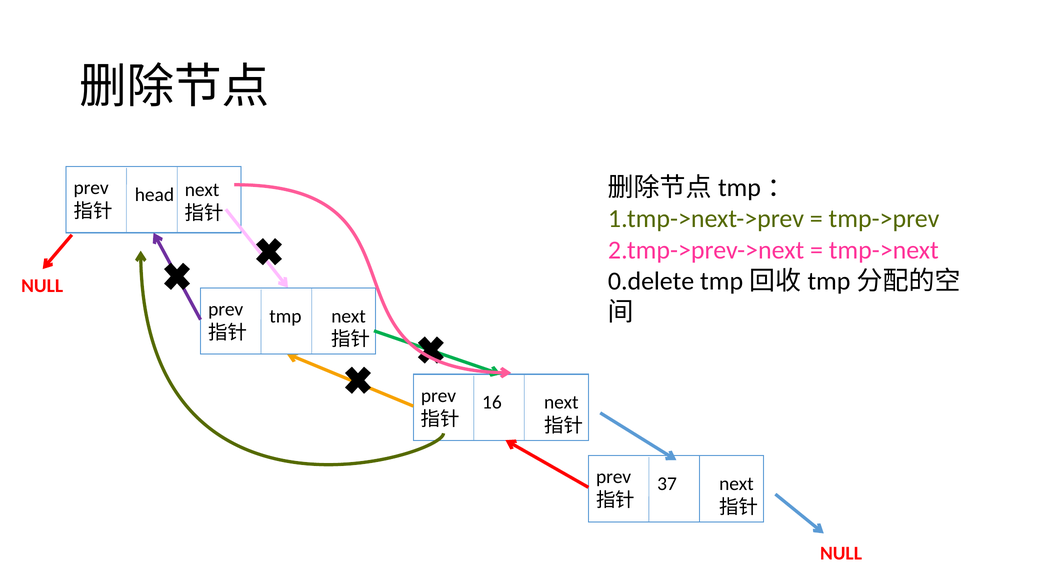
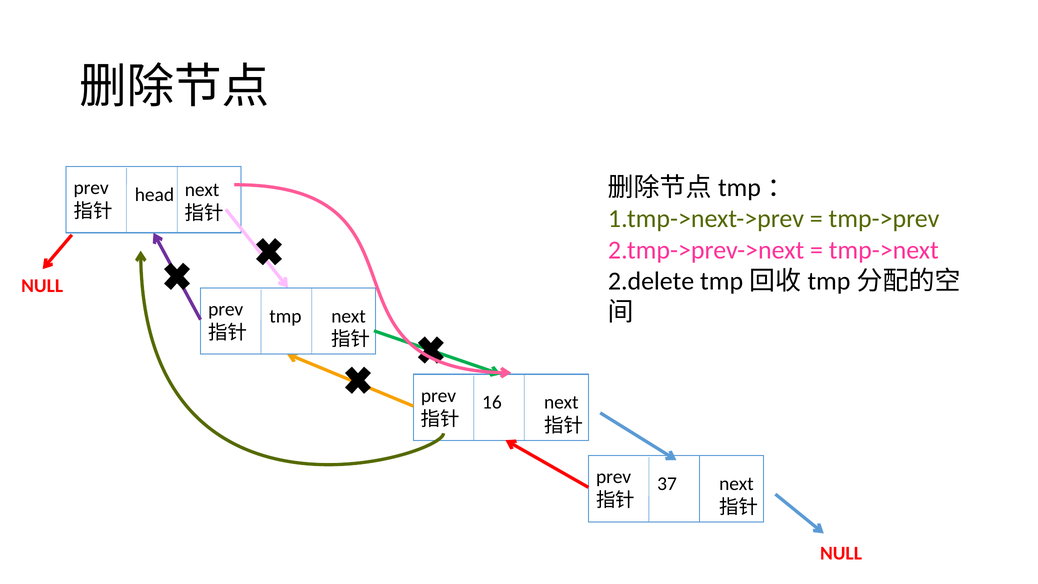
0.delete: 0.delete -> 2.delete (651, 281)
